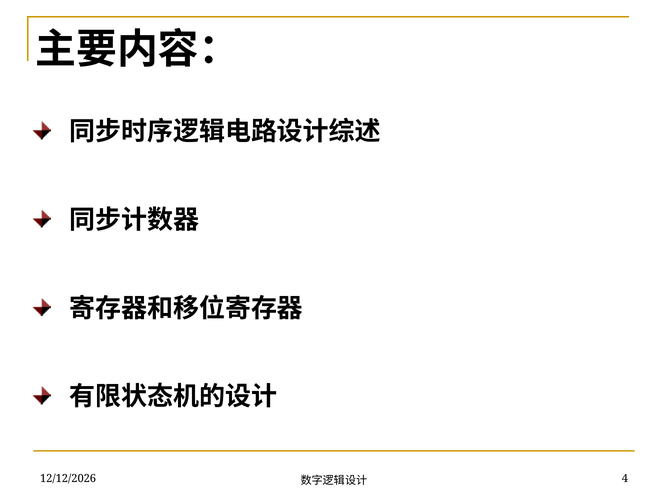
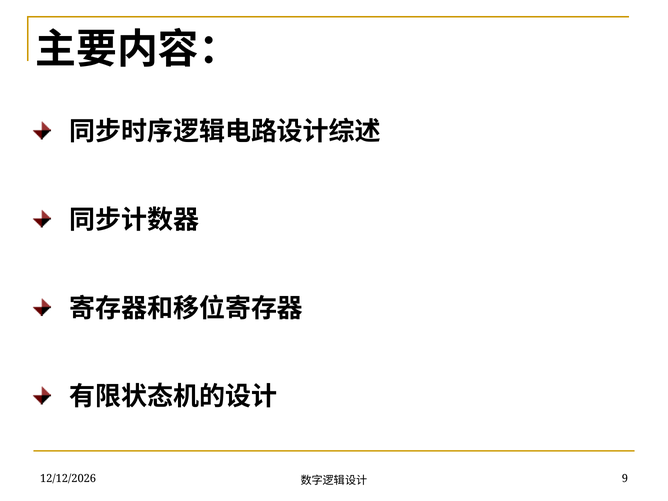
4: 4 -> 9 (625, 478)
